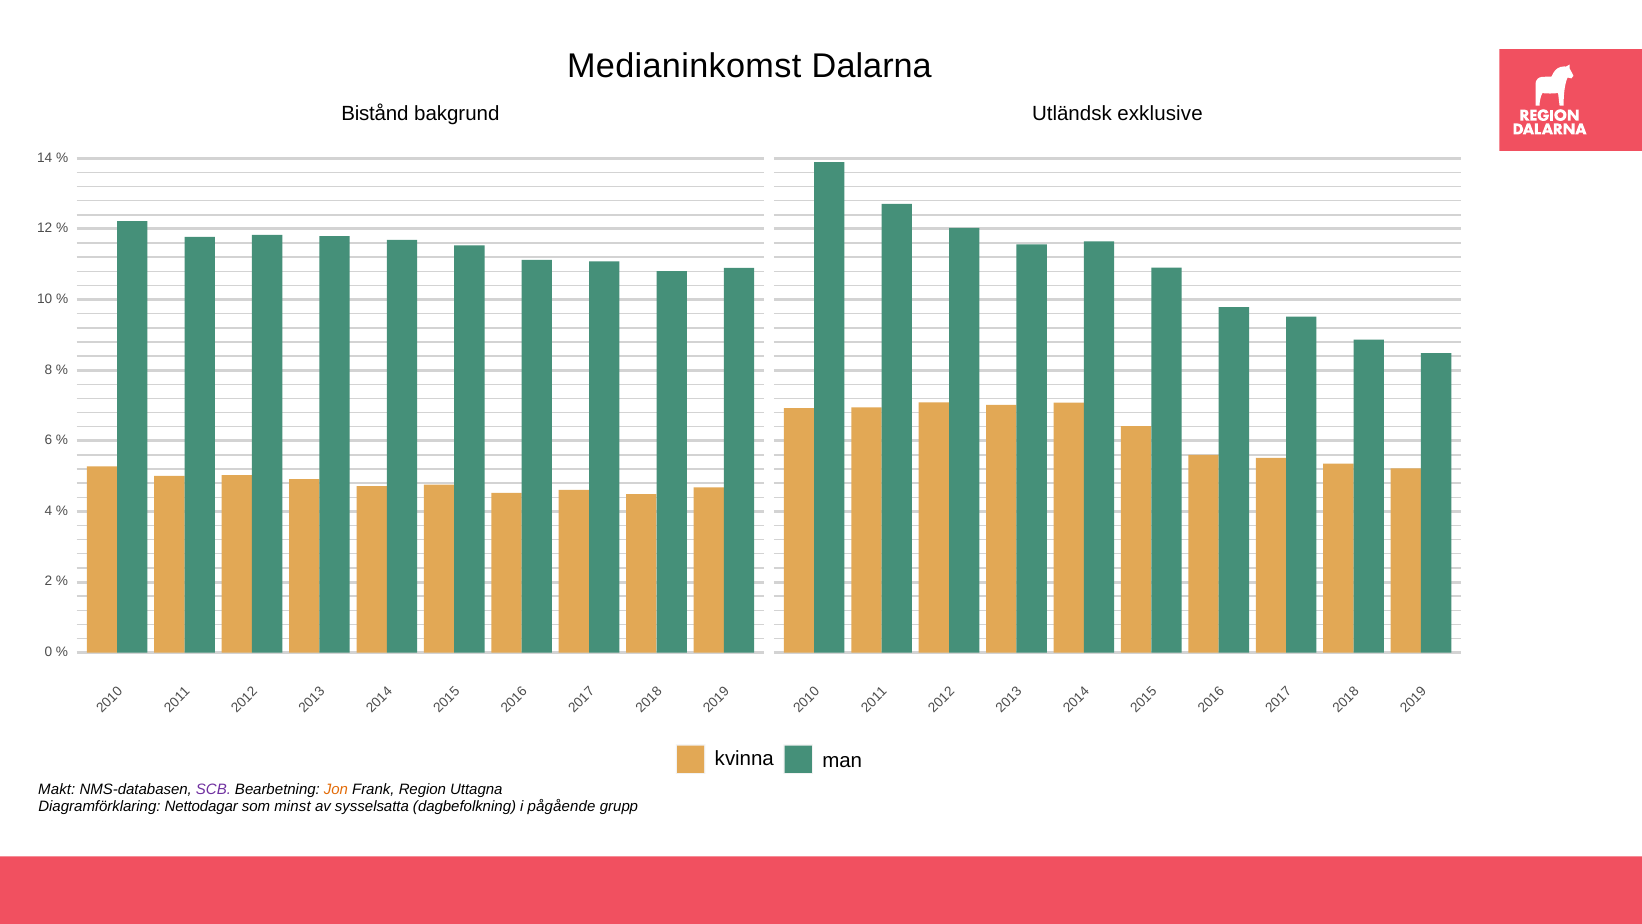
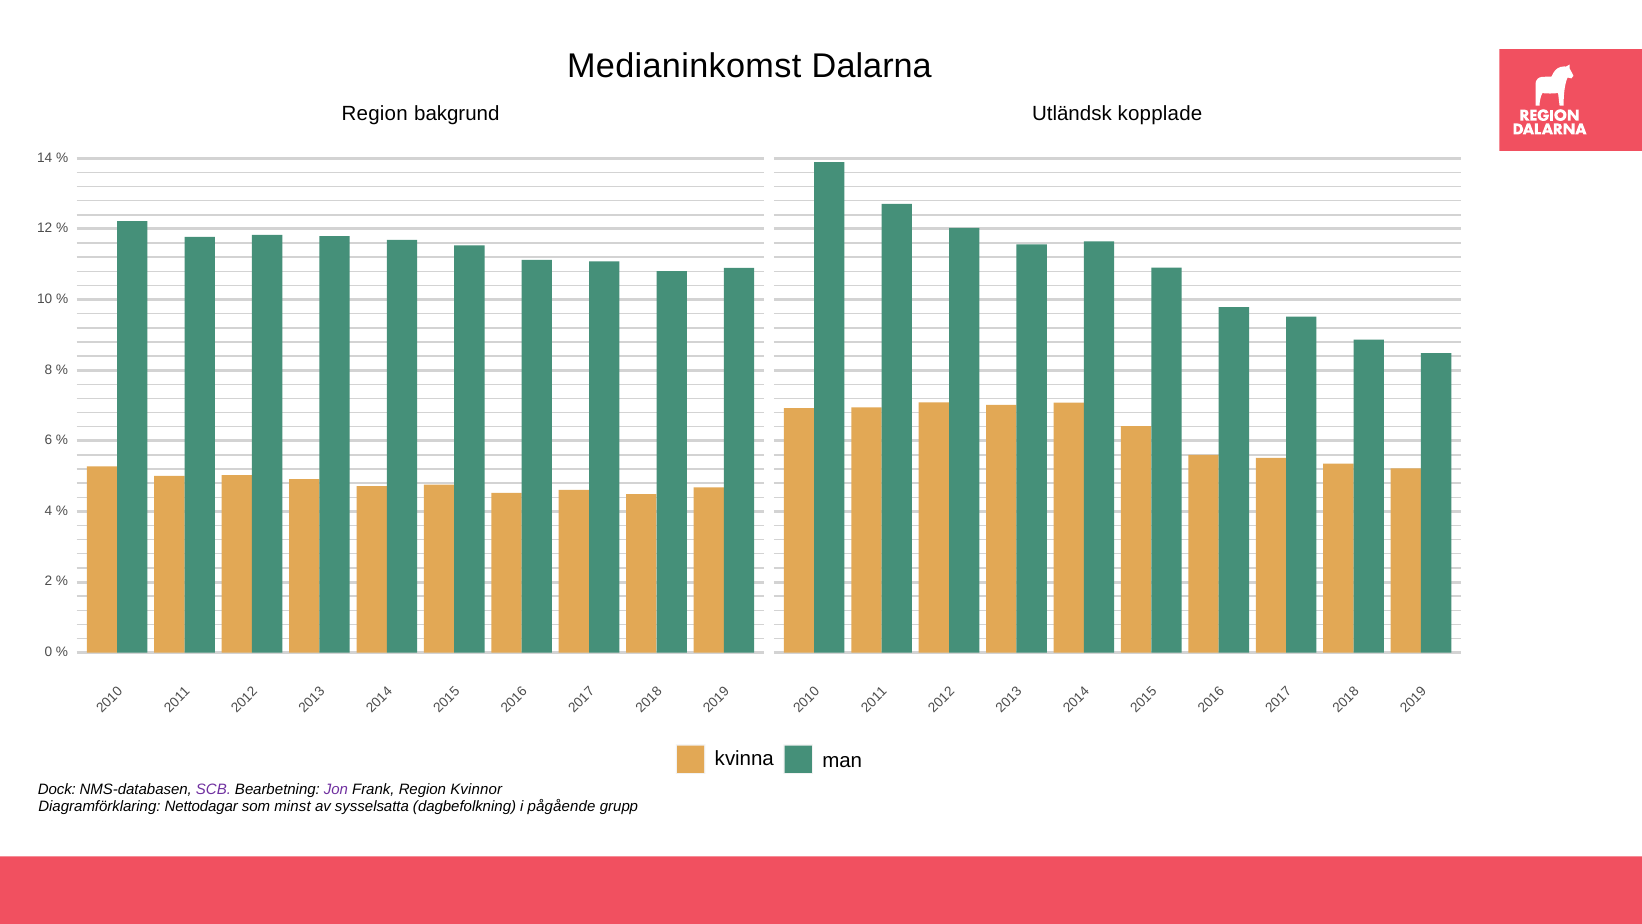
Bistånd: Bistånd -> Region (375, 114)
exklusive: exklusive -> kopplade (1160, 114)
Makt: Makt -> Dock (57, 789)
Jon colour: orange -> purple (336, 789)
Uttagna: Uttagna -> Kvinnor (476, 789)
